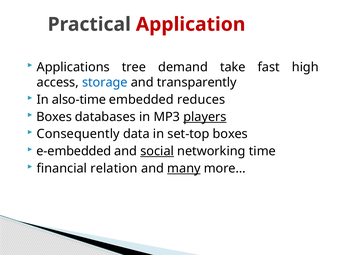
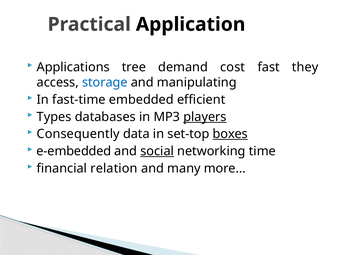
Application colour: red -> black (191, 24)
take: take -> cost (233, 67)
high: high -> they (305, 67)
transparently: transparently -> manipulating (197, 82)
also-time: also-time -> fast-time (79, 99)
reduces: reduces -> efficient (201, 99)
Boxes: Boxes -> Types (54, 116)
boxes underline: none -> present (230, 134)
many underline: present -> none (184, 168)
